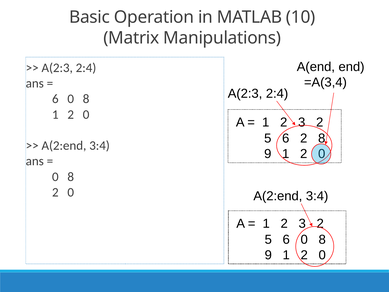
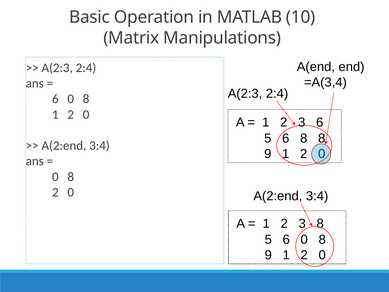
2: 2 -> 6 (320, 122)
6 2: 2 -> 8 (304, 138)
2: 2 -> 8 (320, 223)
